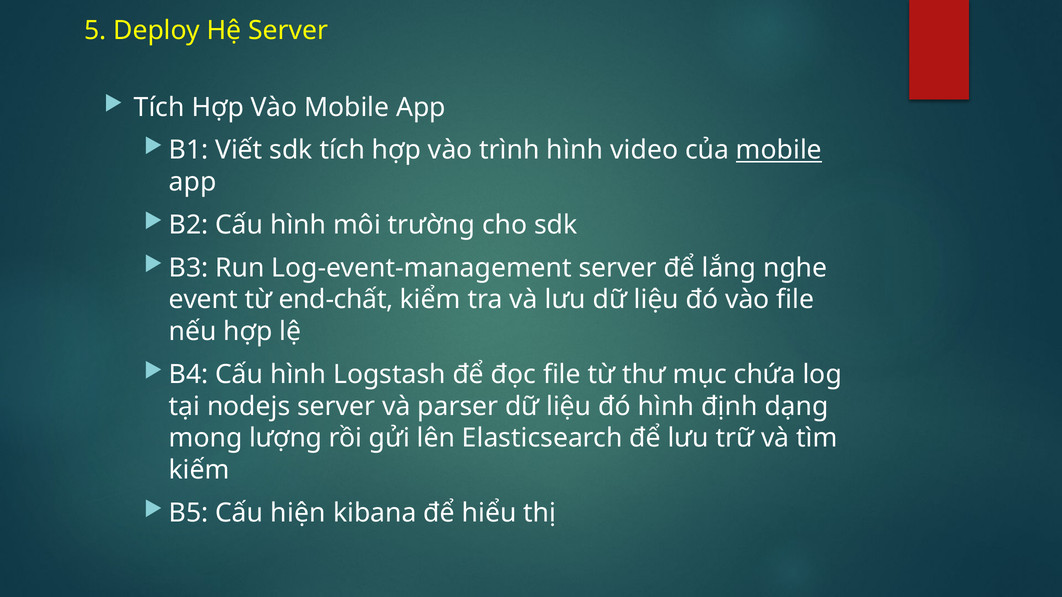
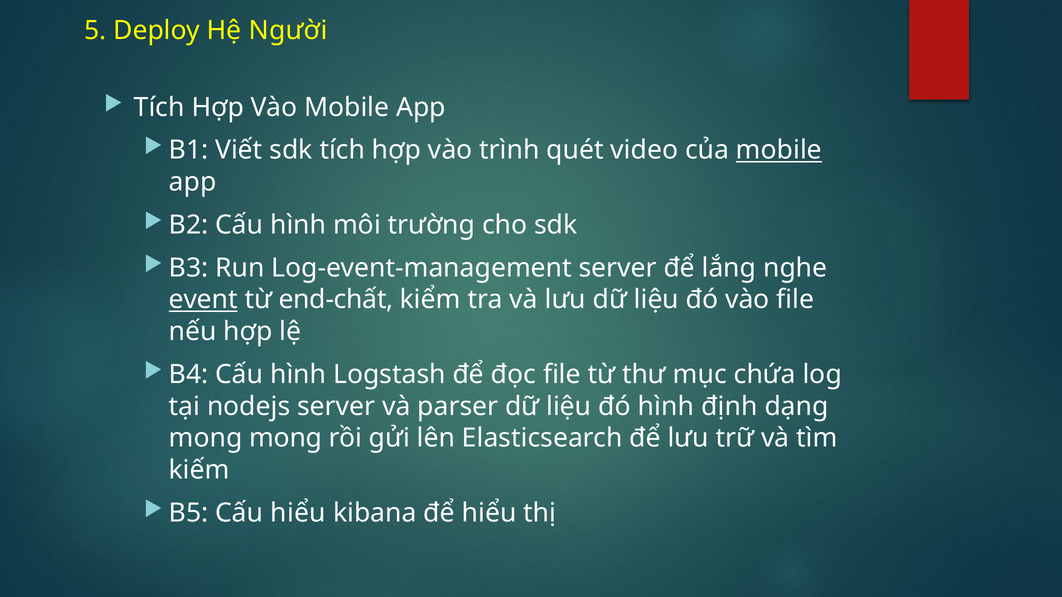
Hệ Server: Server -> Người (288, 30)
trình hình: hình -> quét (575, 150)
event underline: none -> present (203, 300)
mong lượng: lượng -> mong (286, 438)
Cấu hiện: hiện -> hiểu (298, 513)
